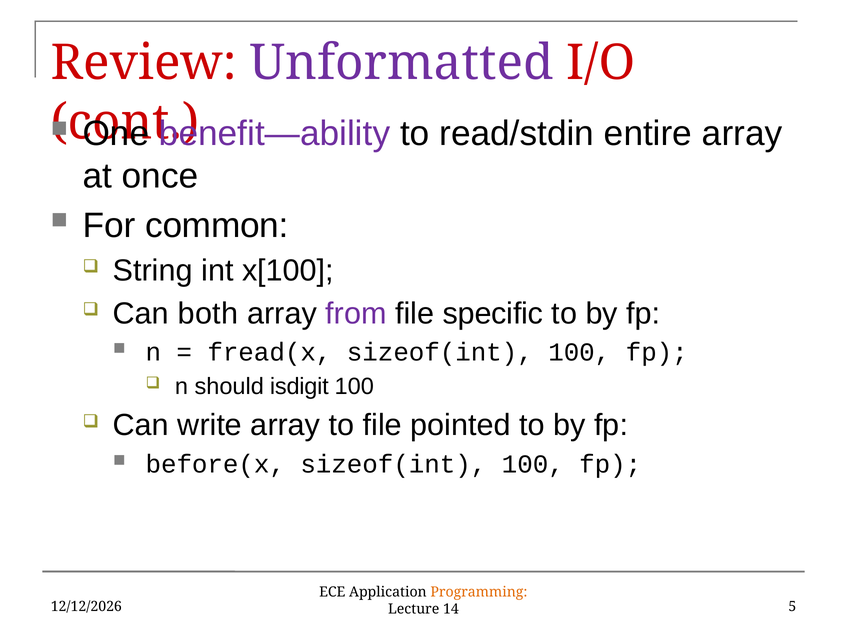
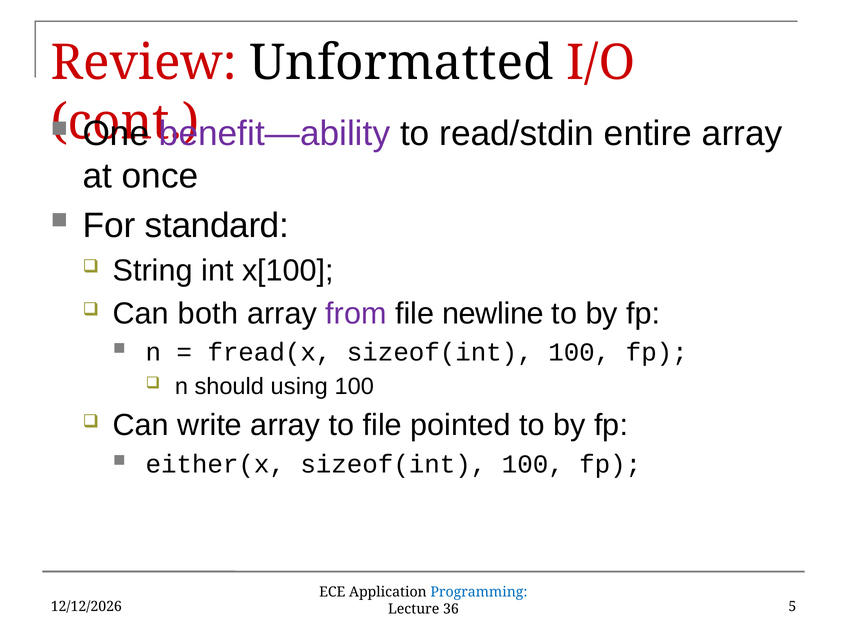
Unformatted colour: purple -> black (402, 63)
common: common -> standard (217, 226)
specific: specific -> newline (493, 314)
isdigit: isdigit -> using (299, 386)
before(x: before(x -> either(x (215, 464)
Programming colour: orange -> blue (479, 592)
14: 14 -> 36 (451, 609)
